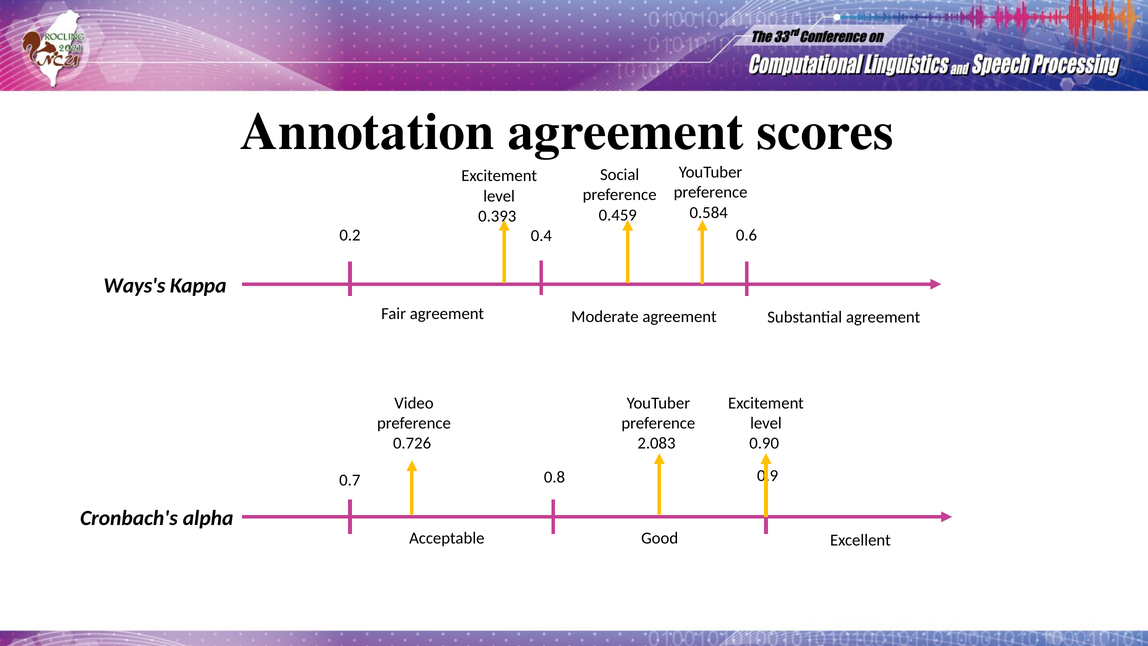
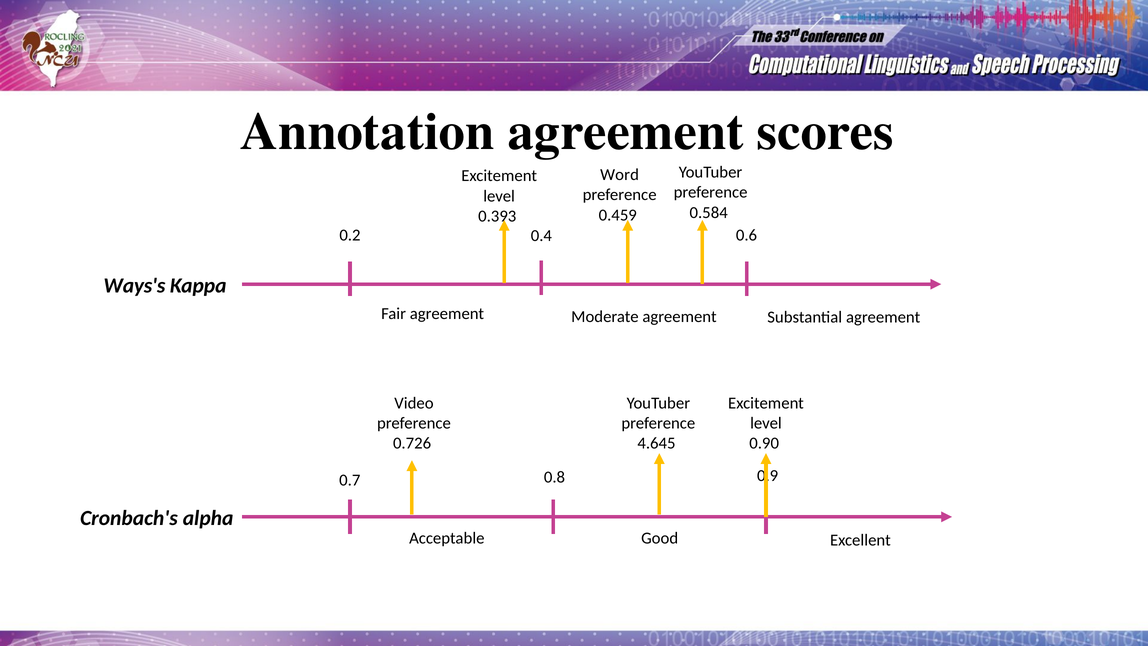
Social: Social -> Word (620, 175)
2.083: 2.083 -> 4.645 (656, 443)
